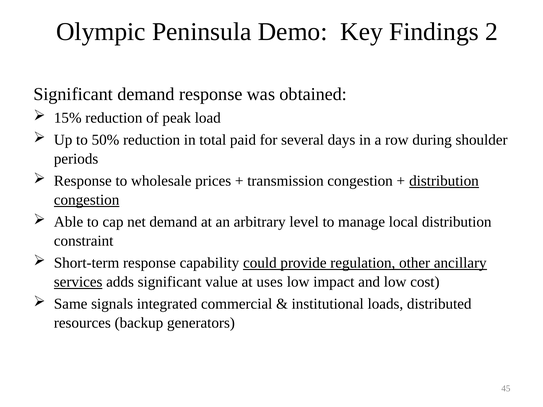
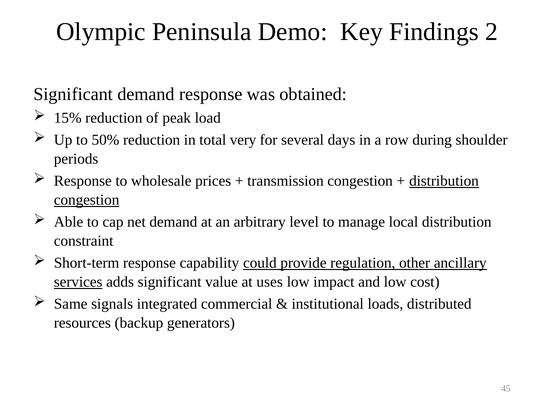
paid: paid -> very (243, 140)
